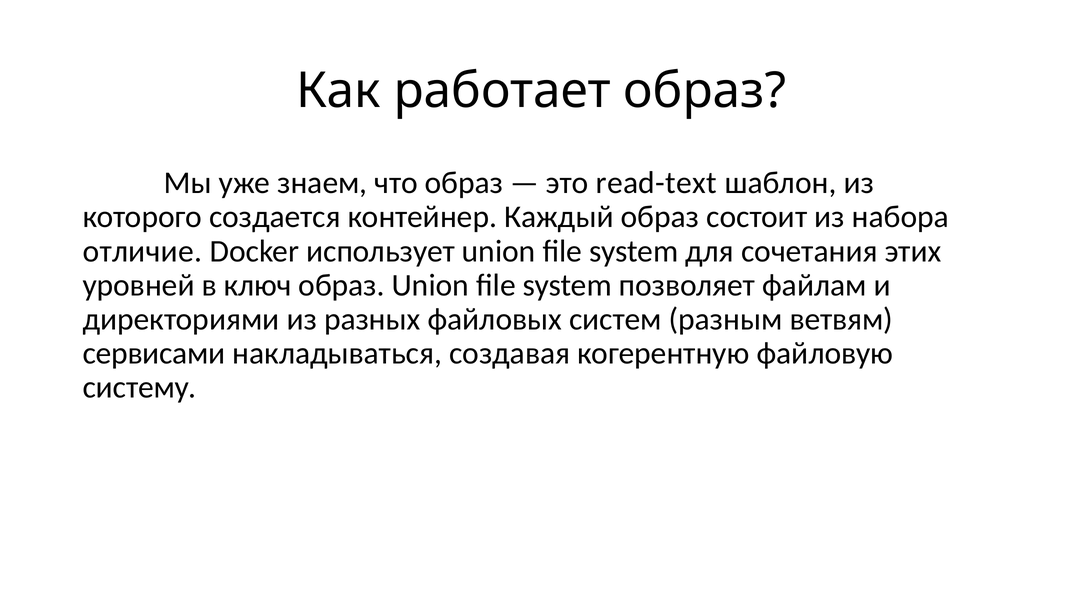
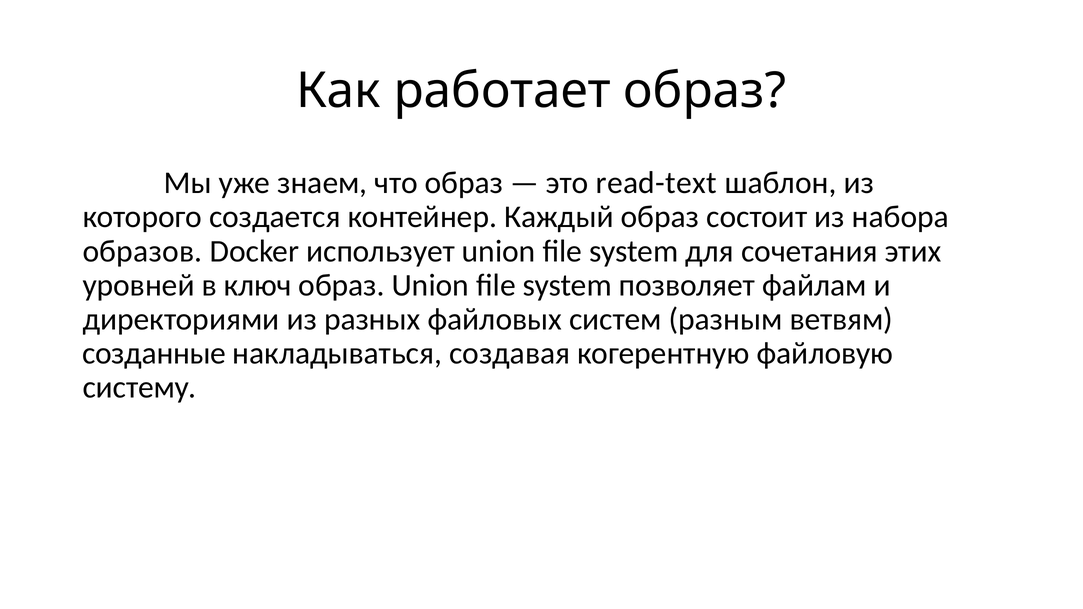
отличие: отличие -> образов (142, 251)
сервисами: сервисами -> созданные (154, 353)
